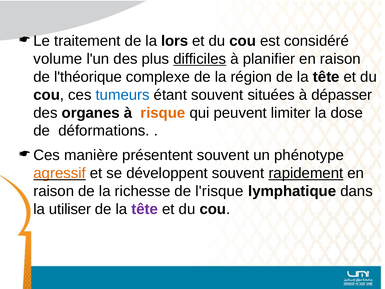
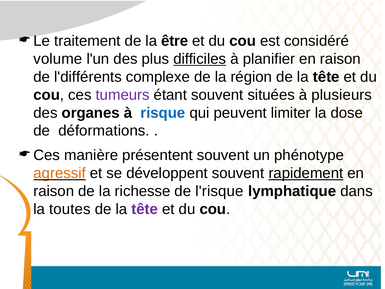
lors: lors -> être (175, 41)
l'théorique: l'théorique -> l'différents (88, 77)
tumeurs colour: blue -> purple (123, 95)
dépasser: dépasser -> plusieurs (342, 95)
risque colour: orange -> blue (163, 113)
utiliser: utiliser -> toutes (70, 209)
